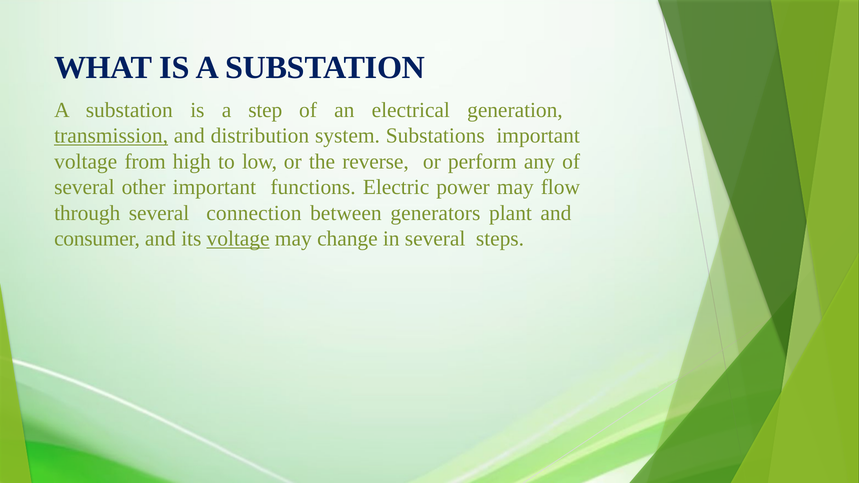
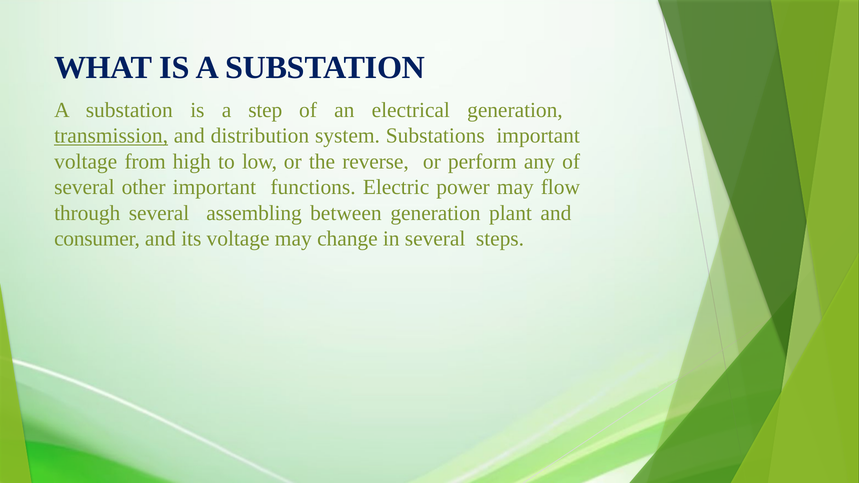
connection: connection -> assembling (254, 213)
between generators: generators -> generation (435, 213)
voltage underline: present -> none (238, 239)
